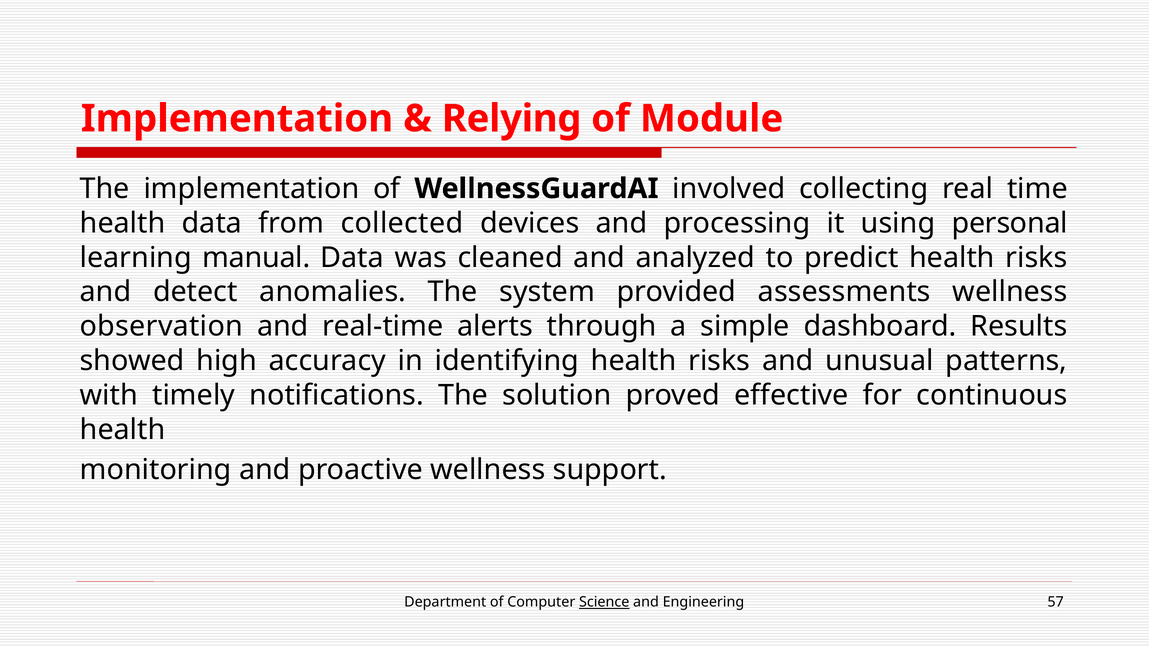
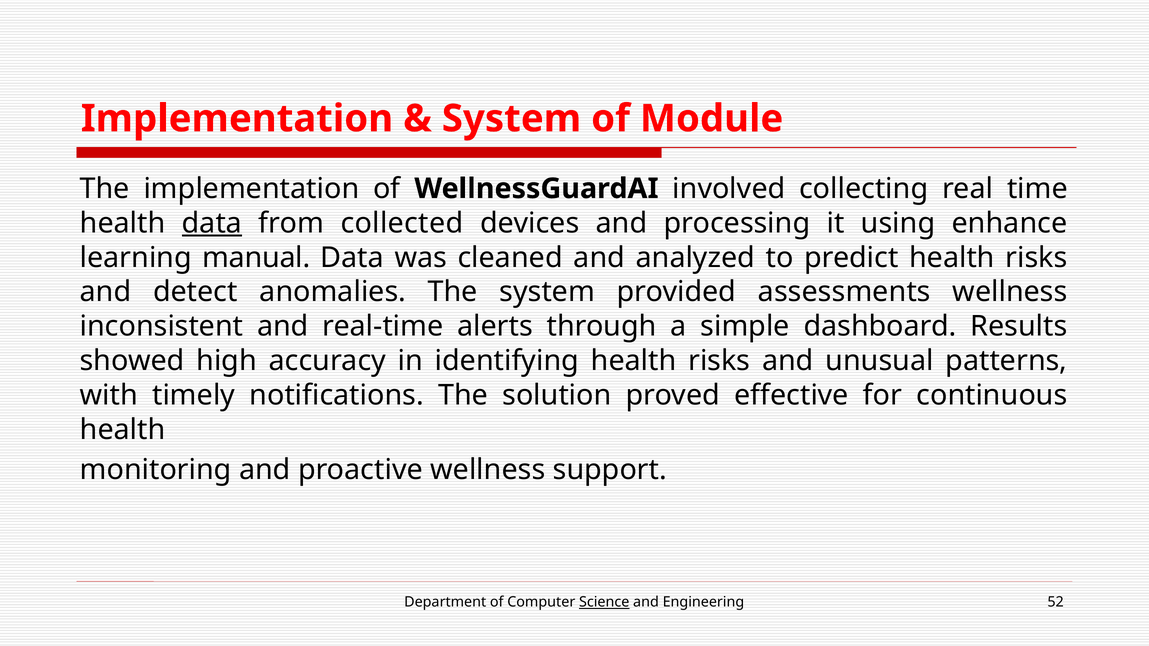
Relying: Relying -> System (511, 119)
data underline: none -> present (212, 223)
personal: personal -> enhance (1010, 223)
observation: observation -> inconsistent (162, 327)
57: 57 -> 52 (1056, 602)
